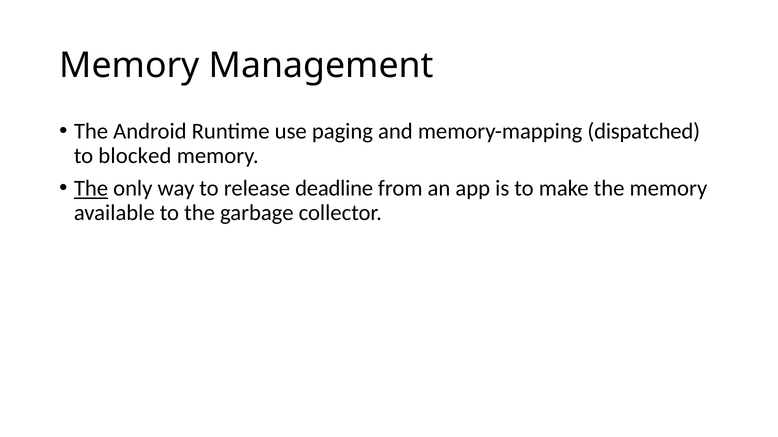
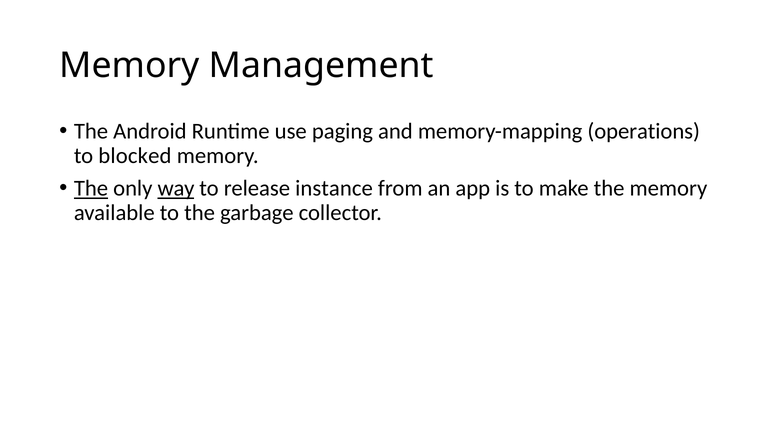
dispatched: dispatched -> operations (644, 132)
way underline: none -> present (176, 189)
deadline: deadline -> instance (334, 189)
